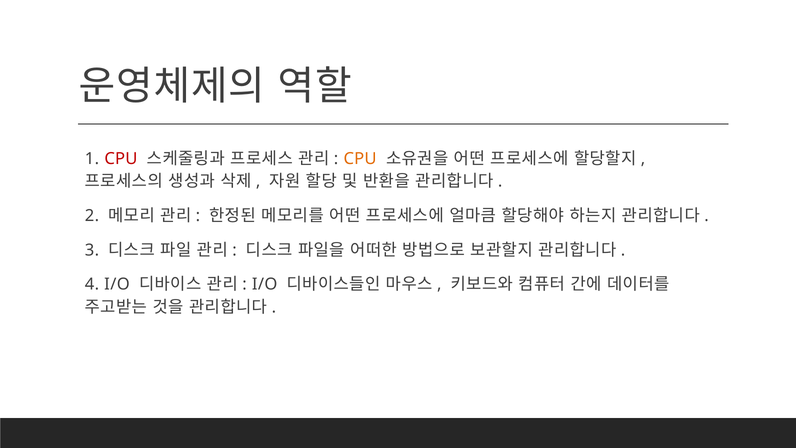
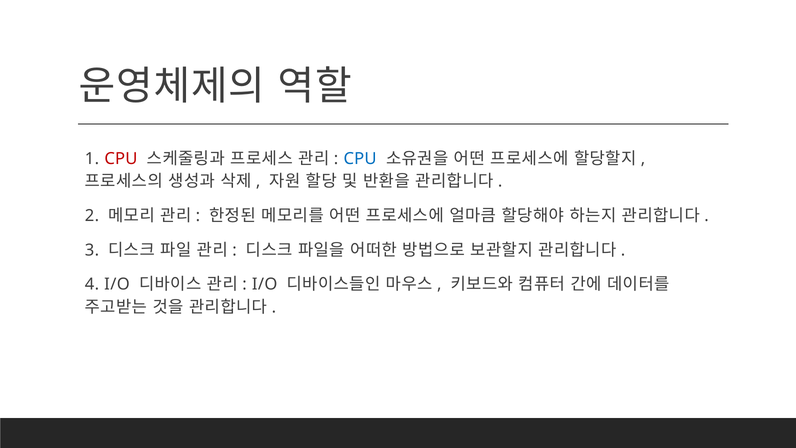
CPU colour: orange -> blue (360, 159)
